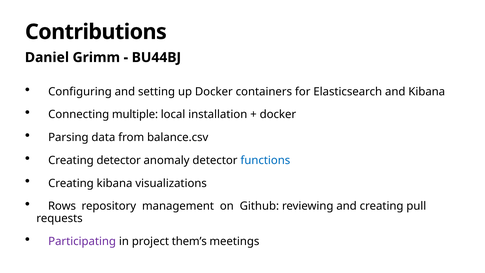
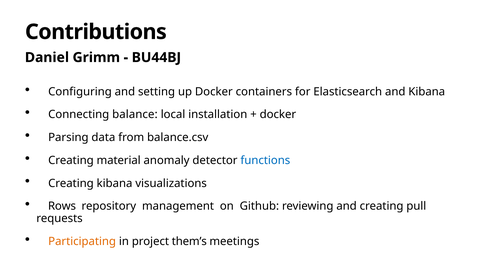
multiple: multiple -> balance (135, 114)
Creating detector: detector -> material (119, 160)
Participating colour: purple -> orange (82, 241)
